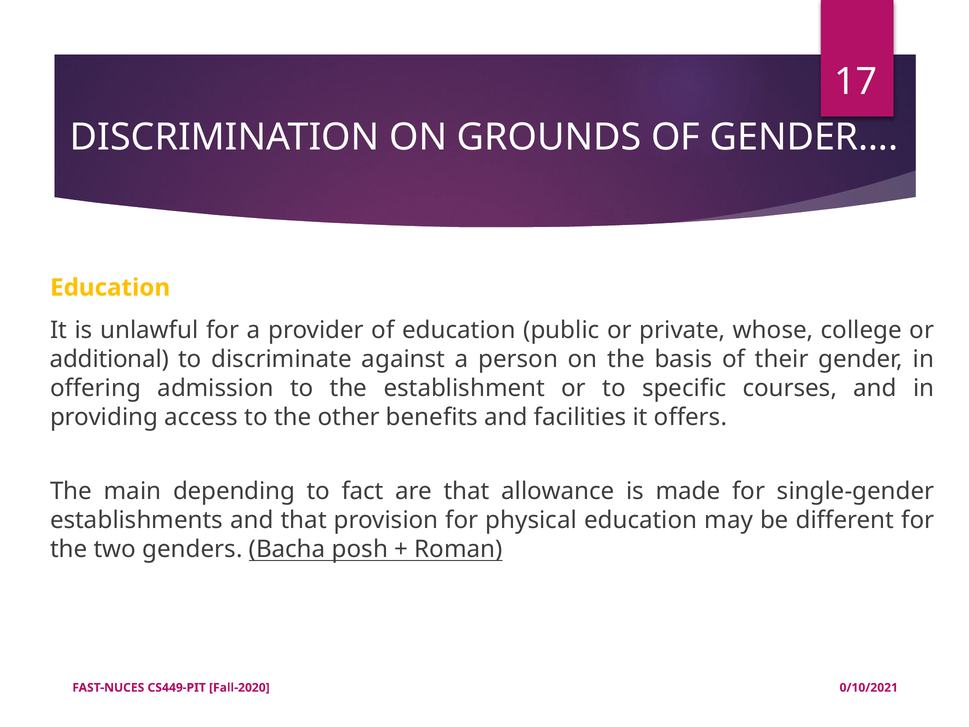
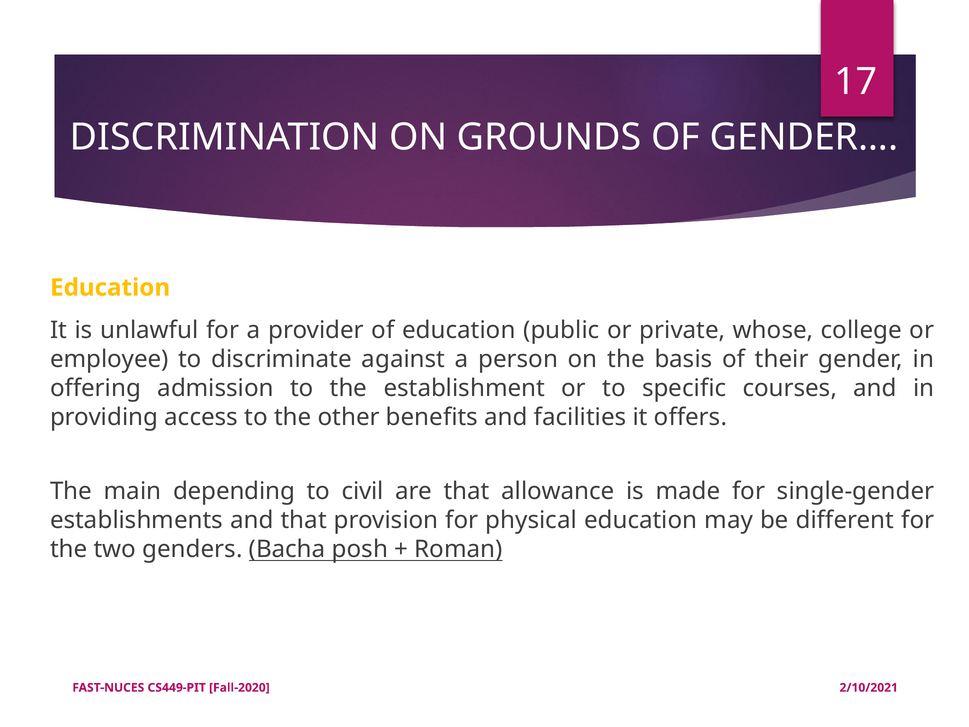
additional: additional -> employee (109, 359)
fact: fact -> civil (363, 491)
0/10/2021: 0/10/2021 -> 2/10/2021 (869, 687)
